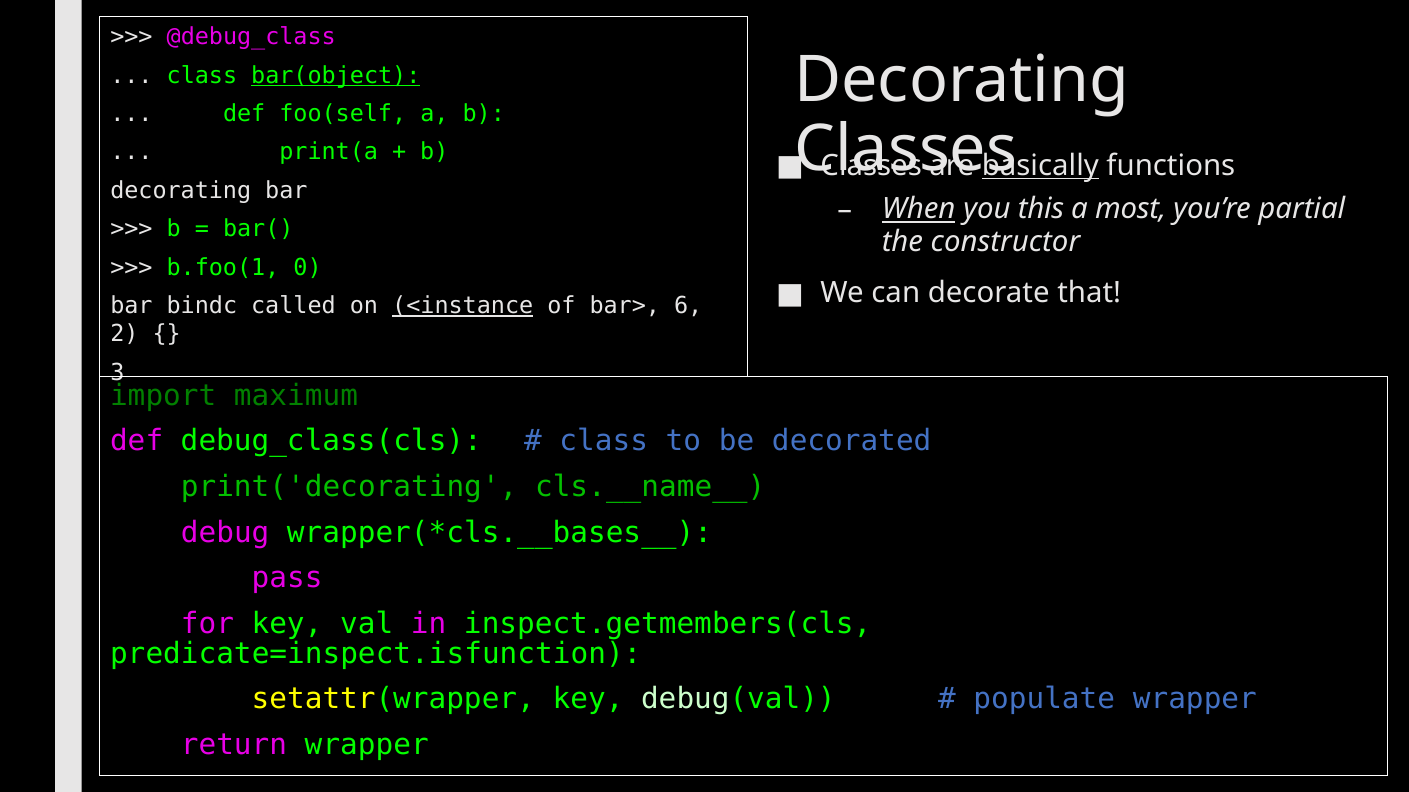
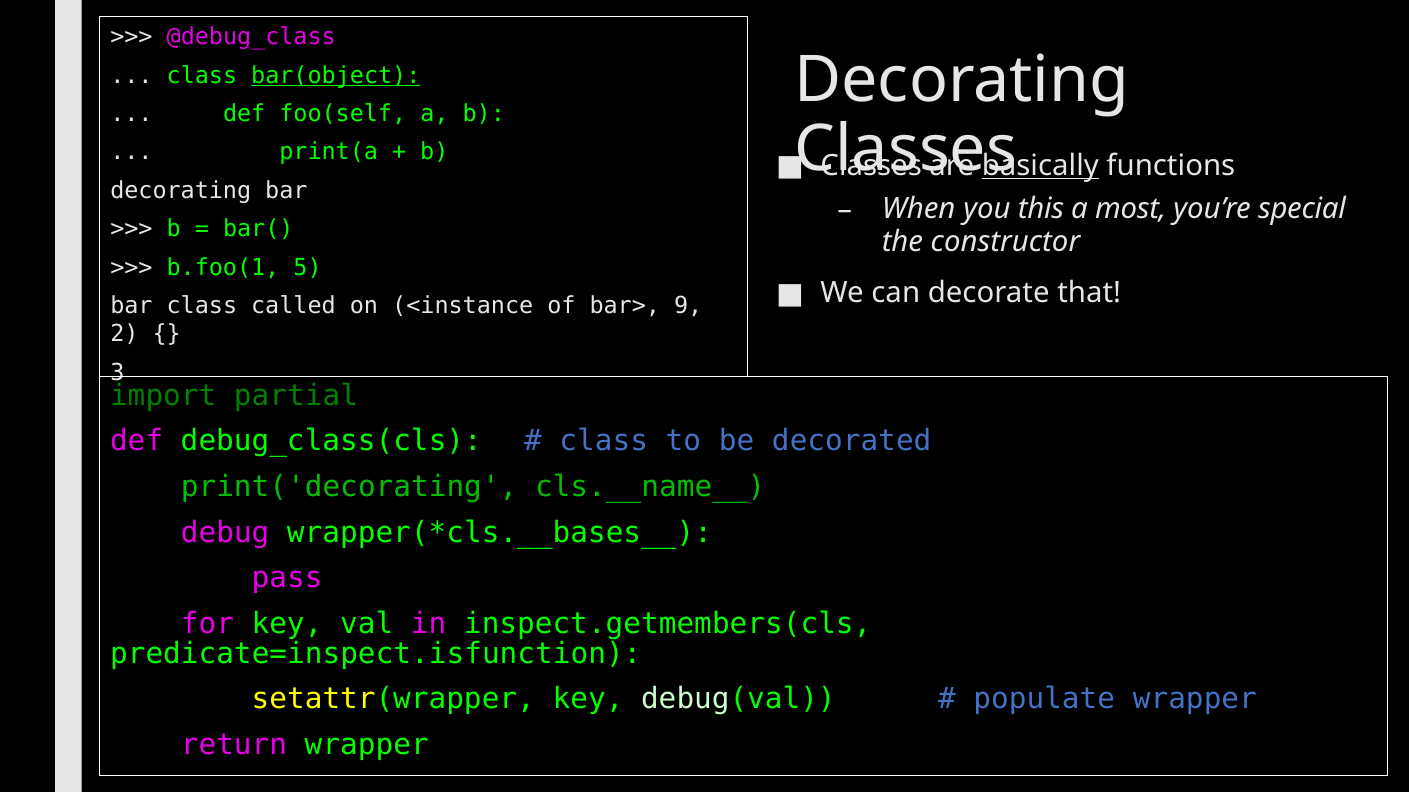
When underline: present -> none (919, 209)
partial: partial -> special (1302, 209)
0: 0 -> 5 (308, 268)
bar bindc: bindc -> class (202, 306)
<instance underline: present -> none (463, 306)
6: 6 -> 9 (688, 306)
maximum: maximum -> partial (296, 396)
